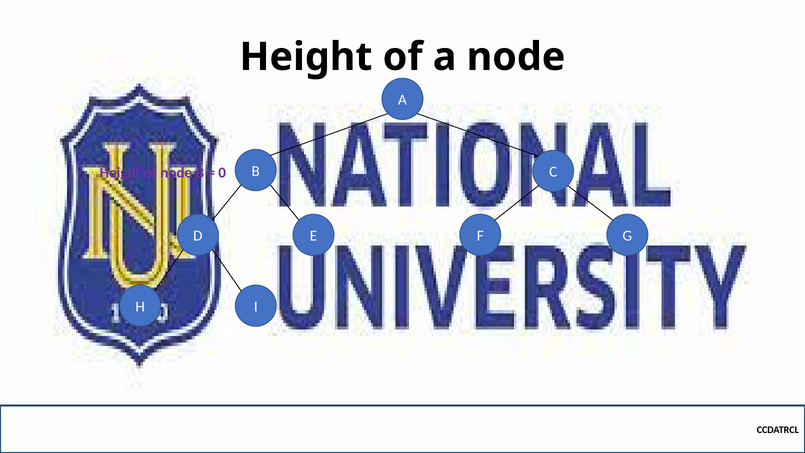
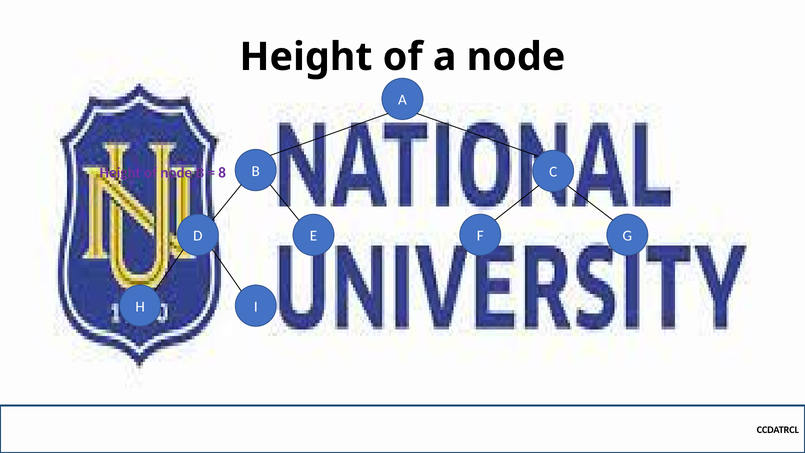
0: 0 -> 8 (222, 173)
